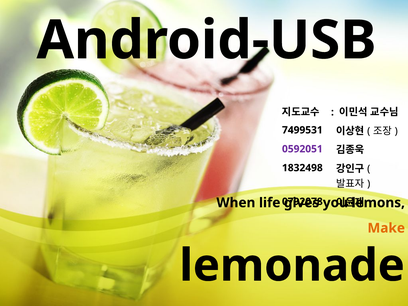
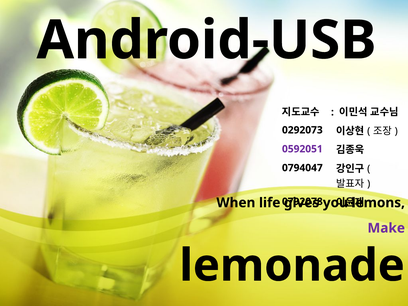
7499531: 7499531 -> 0292073 (302, 130)
1832498: 1832498 -> 0794047 (302, 168)
Make colour: orange -> purple (386, 228)
